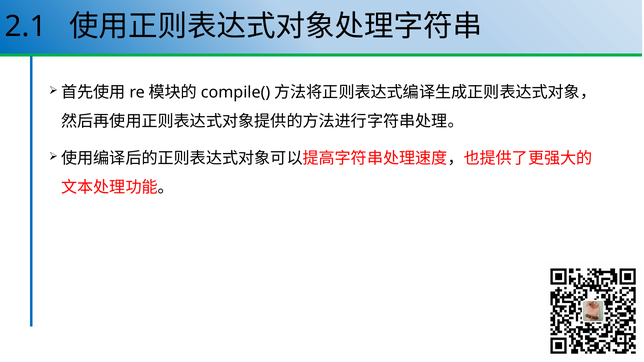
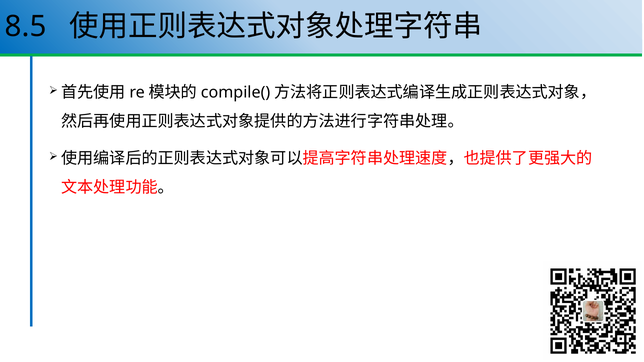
2.1: 2.1 -> 8.5 (26, 27)
